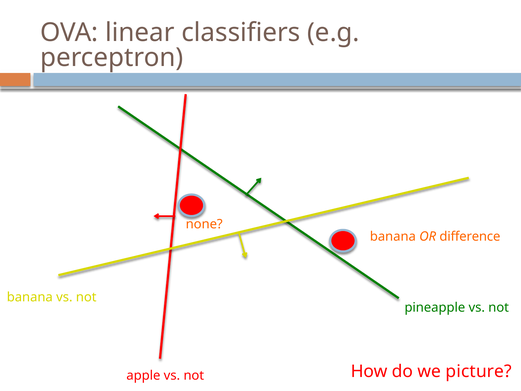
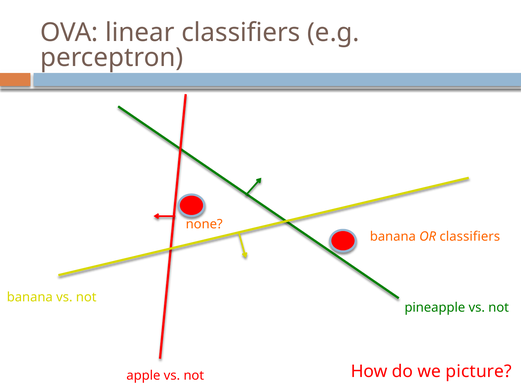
OR difference: difference -> classifiers (470, 236)
